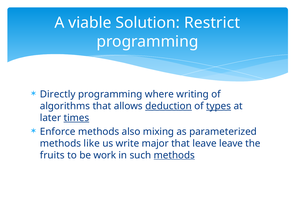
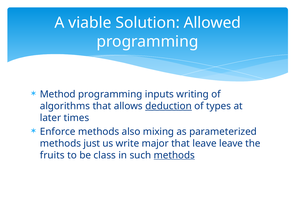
Restrict: Restrict -> Allowed (212, 23)
Directly: Directly -> Method (58, 94)
where: where -> inputs (159, 94)
types underline: present -> none (219, 106)
times underline: present -> none (76, 118)
like: like -> just (92, 144)
work: work -> class (105, 155)
